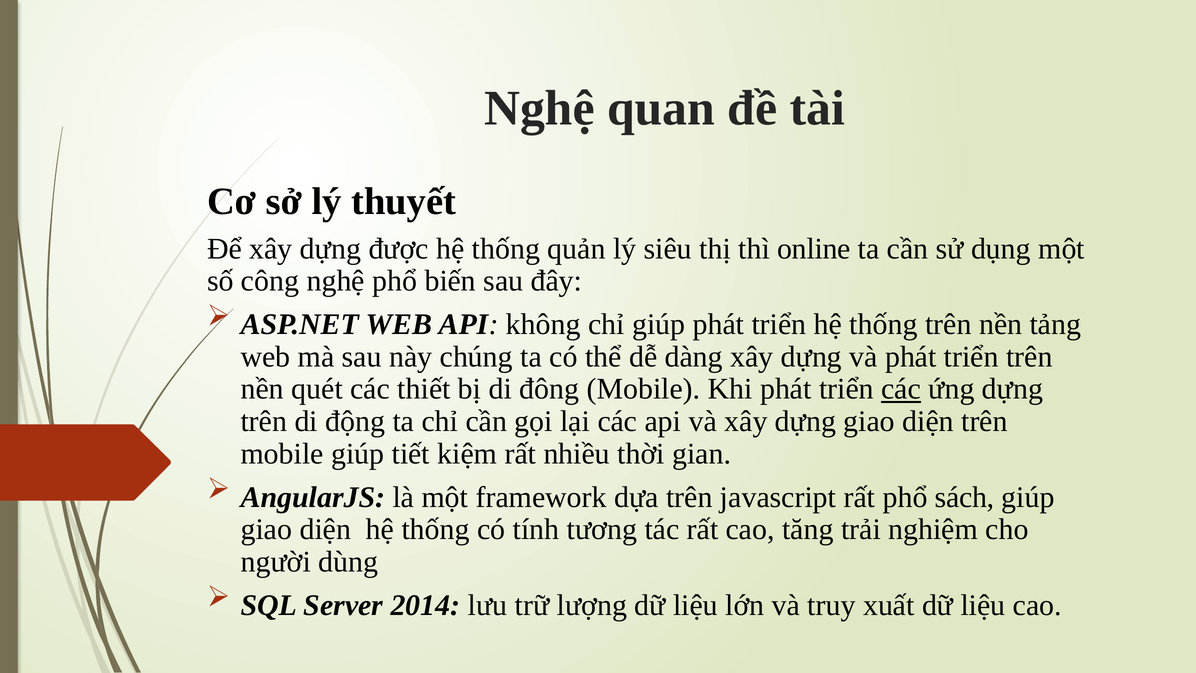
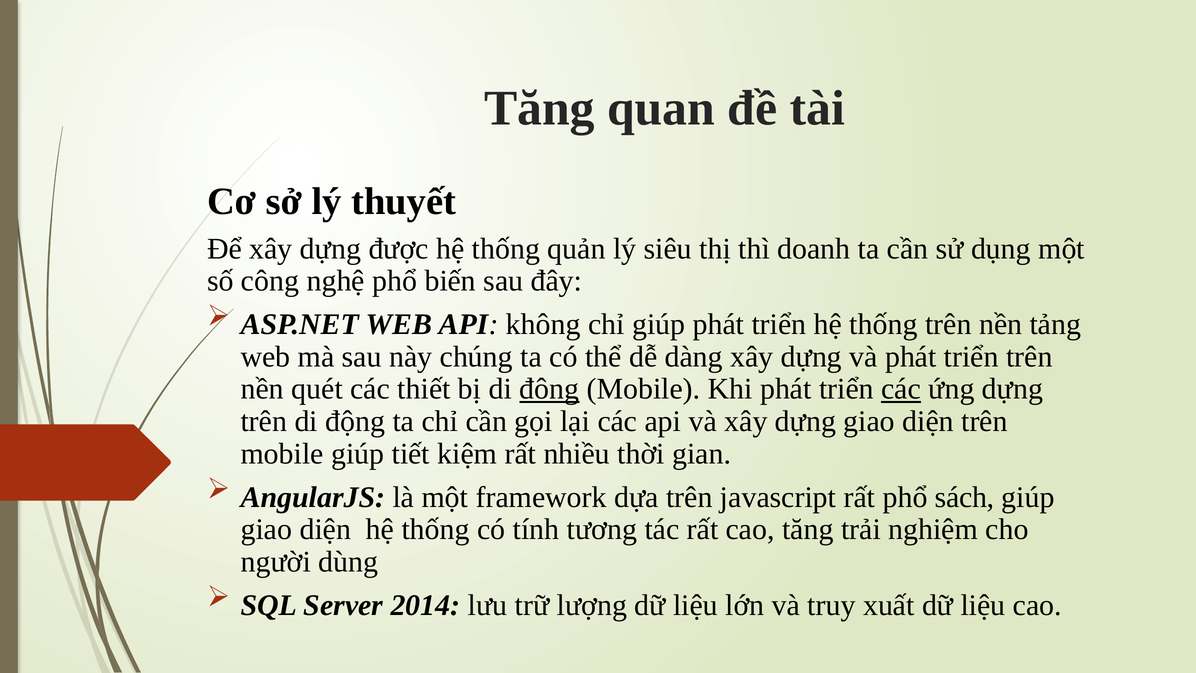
Nghệ: Nghệ -> Tăng (539, 108)
online: online -> doanh (814, 249)
đông underline: none -> present (549, 389)
